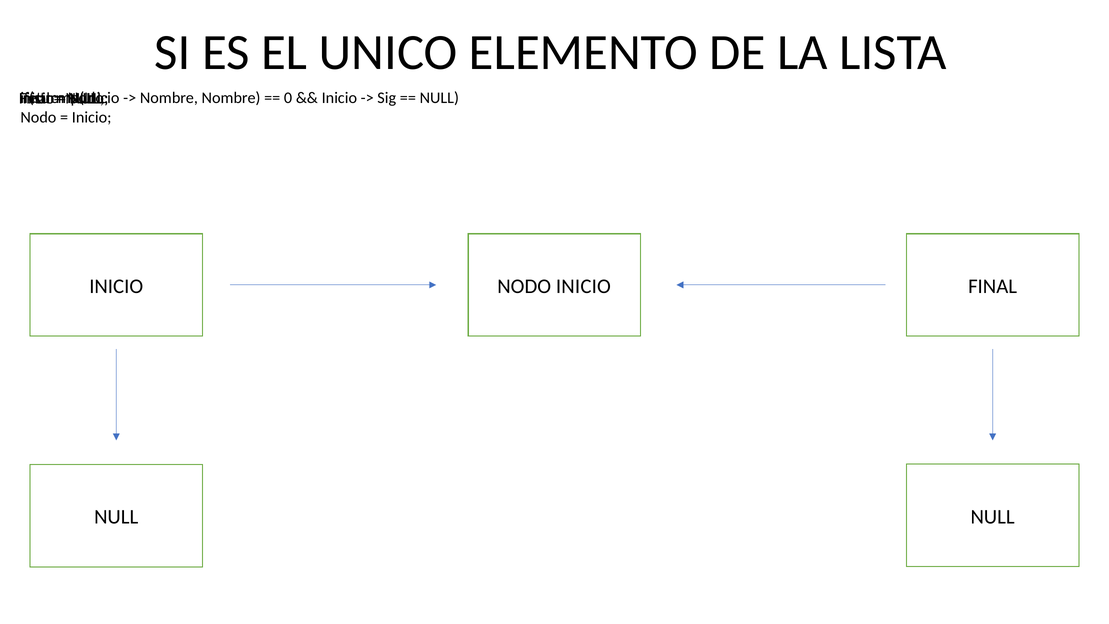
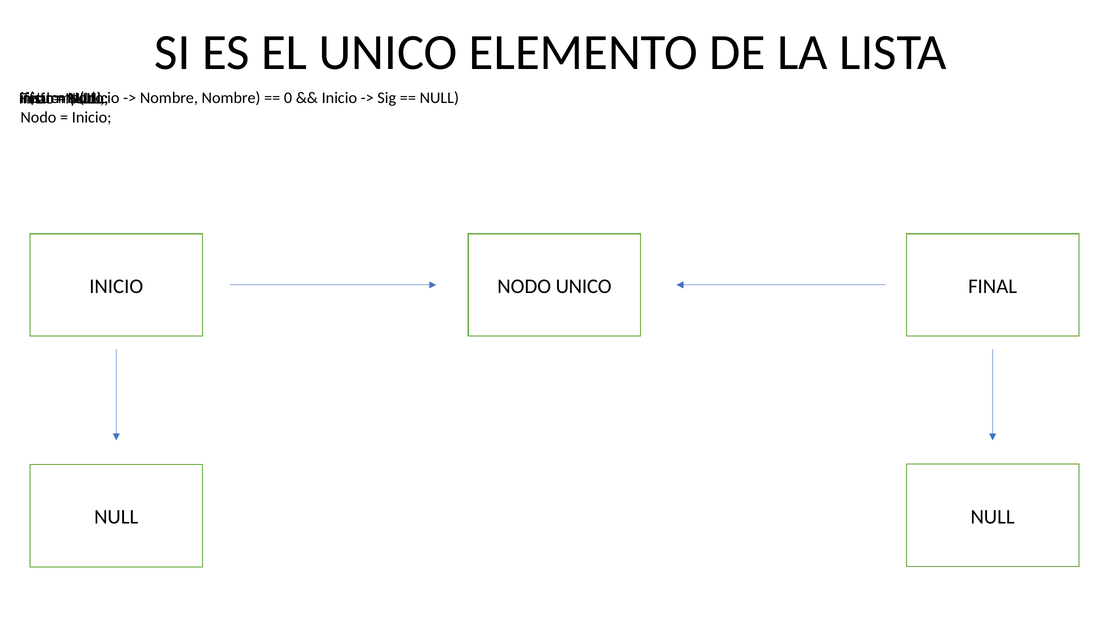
NODO INICIO: INICIO -> UNICO (584, 286)
